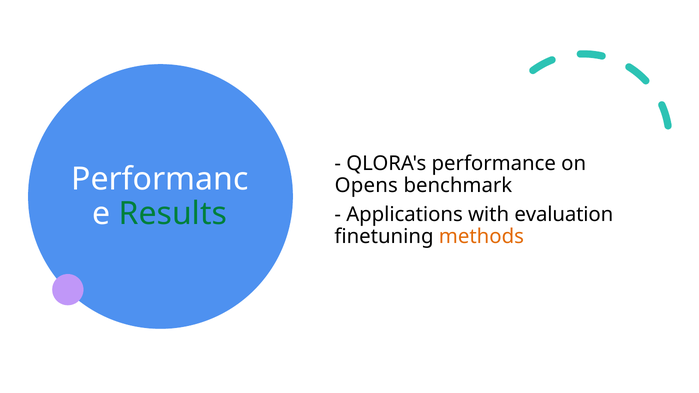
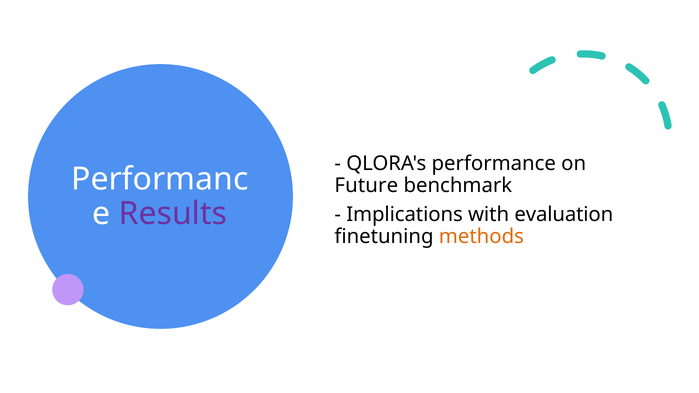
Opens: Opens -> Future (366, 185)
Results colour: green -> purple (173, 214)
Applications: Applications -> Implications (405, 215)
